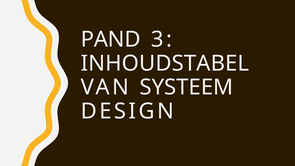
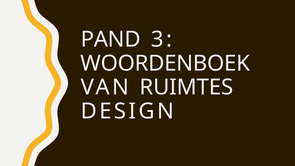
INHOUDSTABEL: INHOUDSTABEL -> WOORDENBOEK (165, 63)
SYSTEEM: SYSTEEM -> RUIMTES (186, 87)
